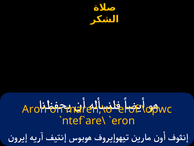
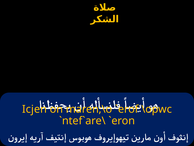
Aron: Aron -> Icjen (34, 109)
